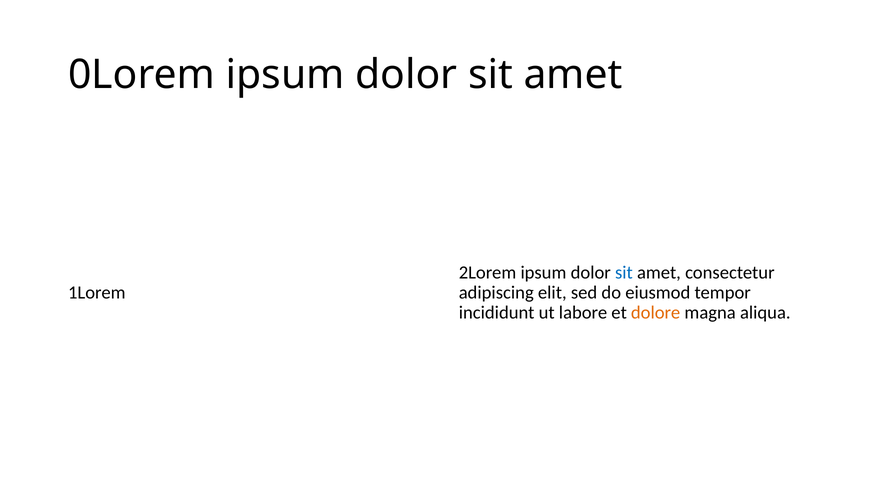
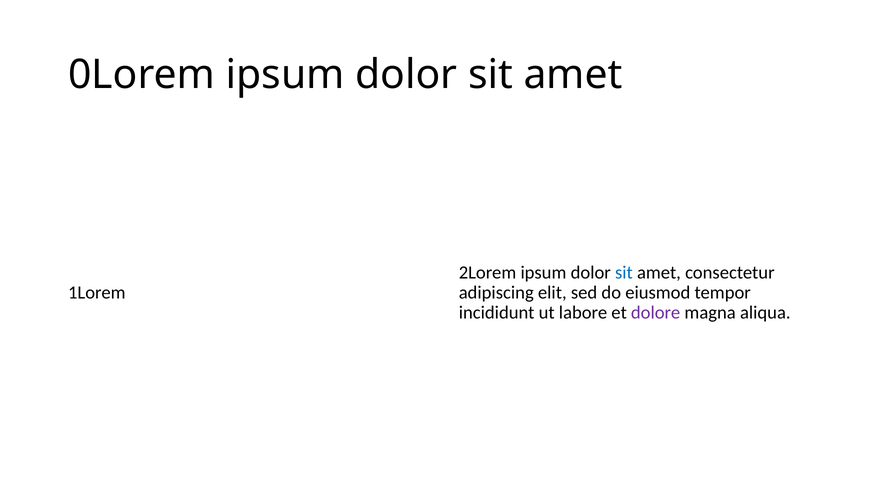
dolore colour: orange -> purple (656, 313)
